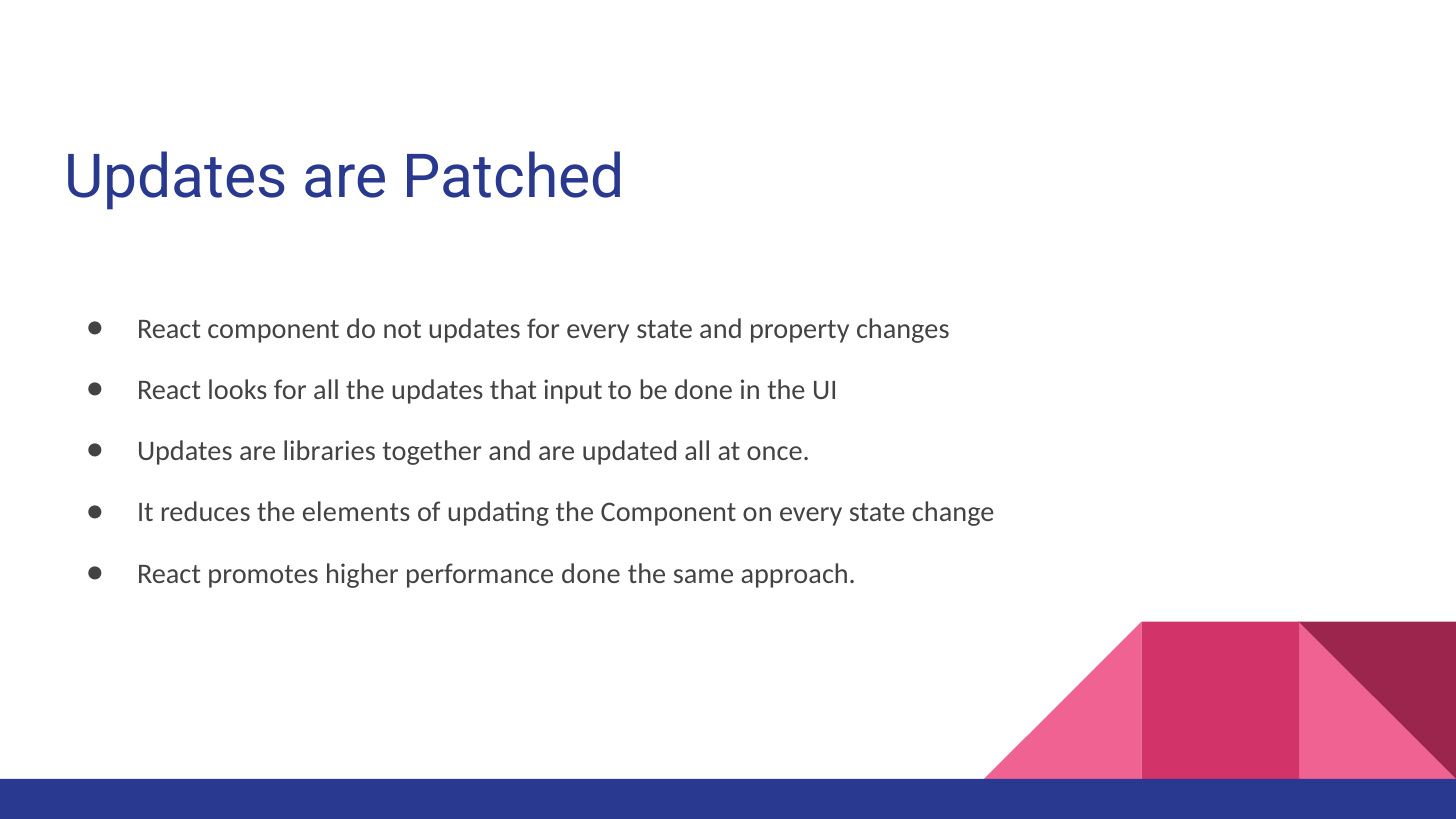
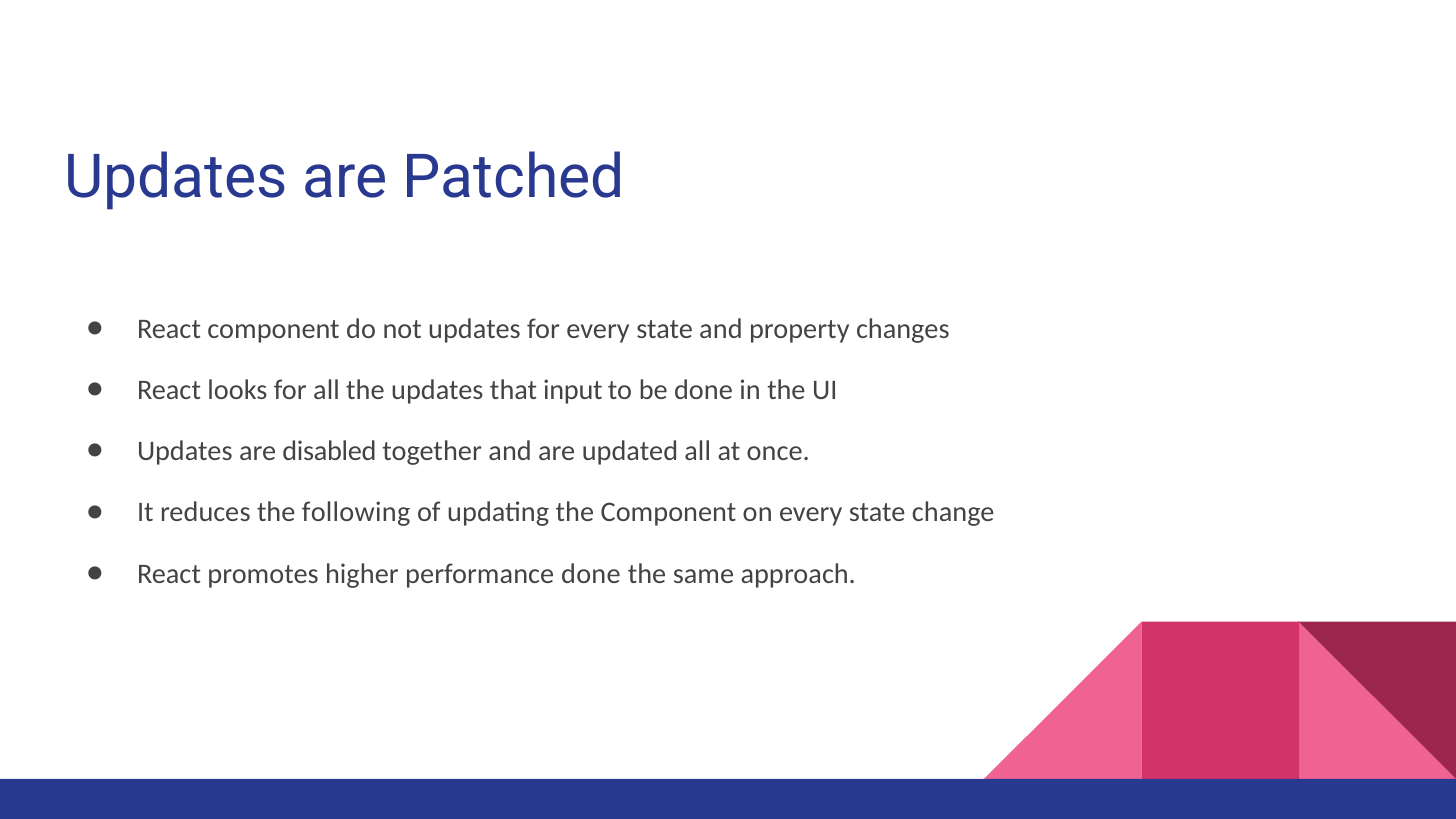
libraries: libraries -> disabled (329, 451)
elements: elements -> following (356, 513)
